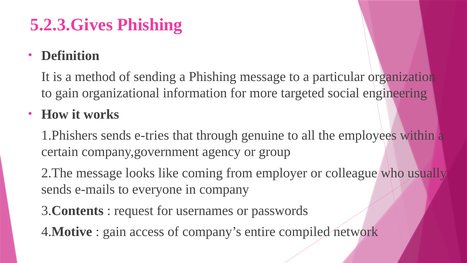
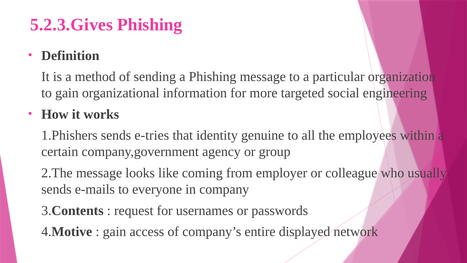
through: through -> identity (217, 135)
compiled: compiled -> displayed (305, 231)
